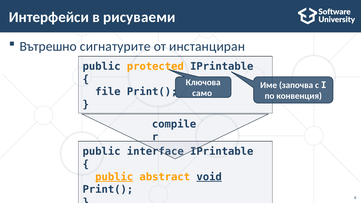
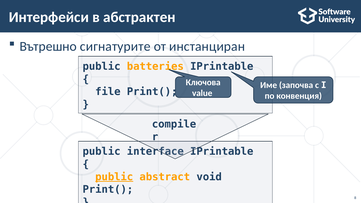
рисуваеми: рисуваеми -> абстрактен (139, 17)
protected: protected -> batteries (155, 66)
само: само -> value (202, 93)
void underline: present -> none (209, 177)
